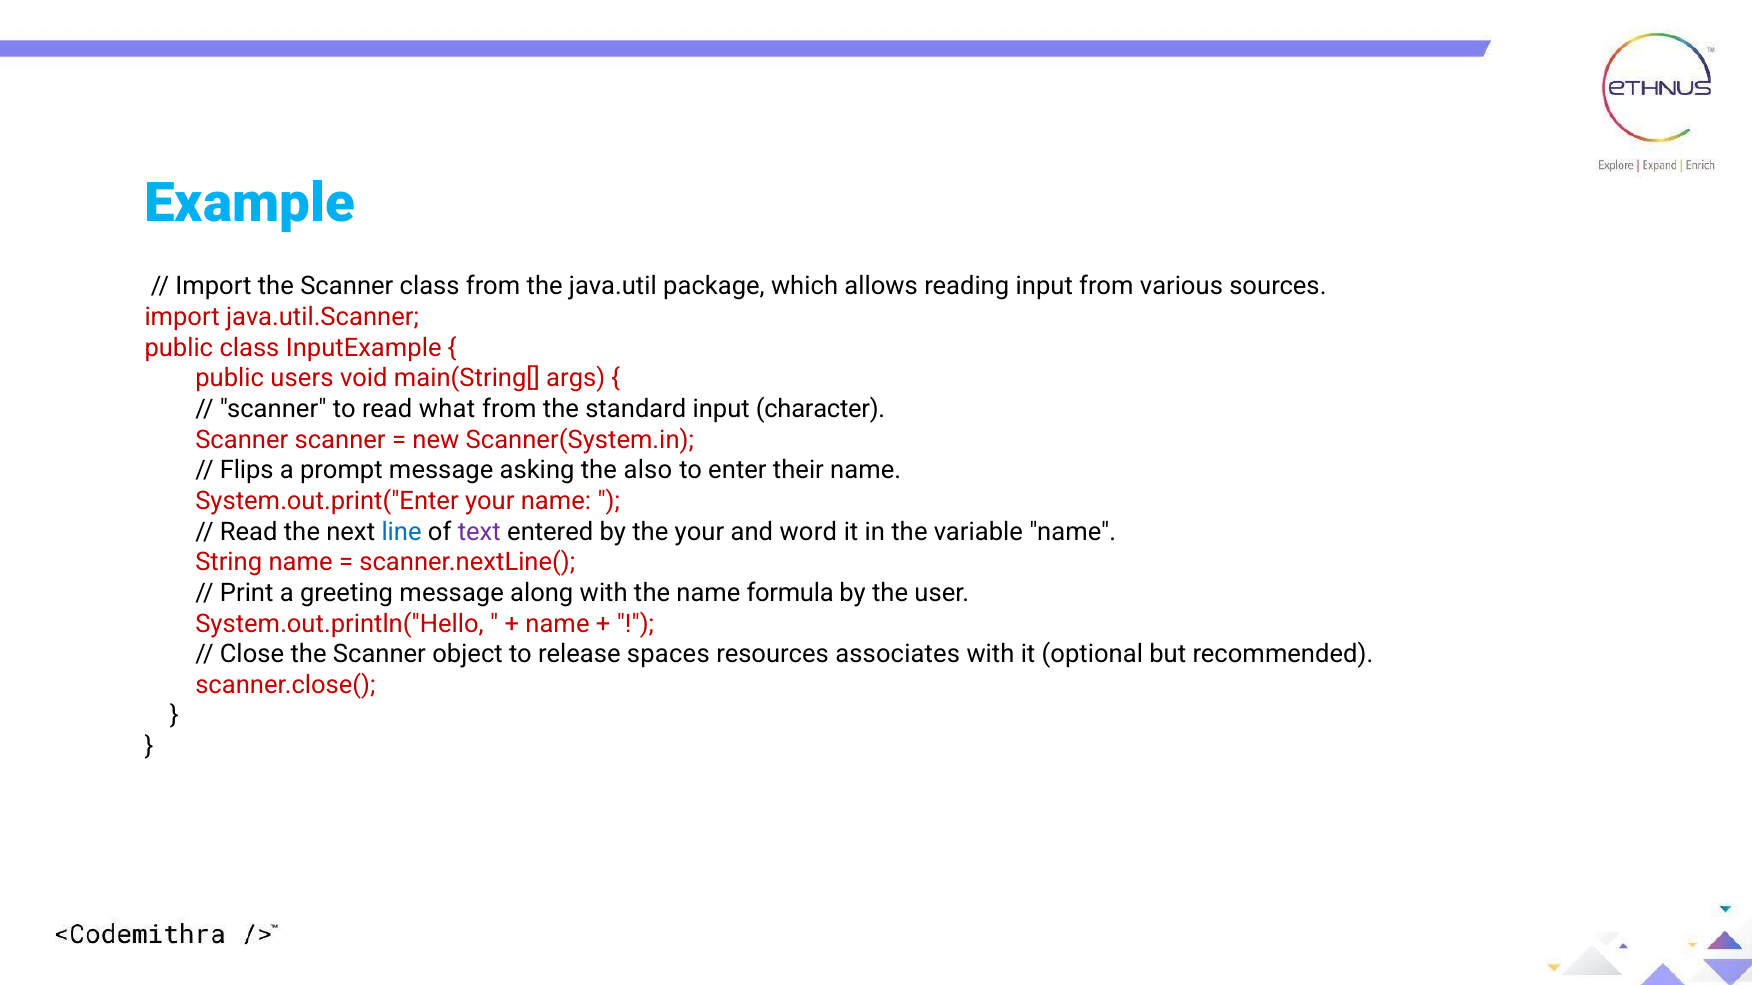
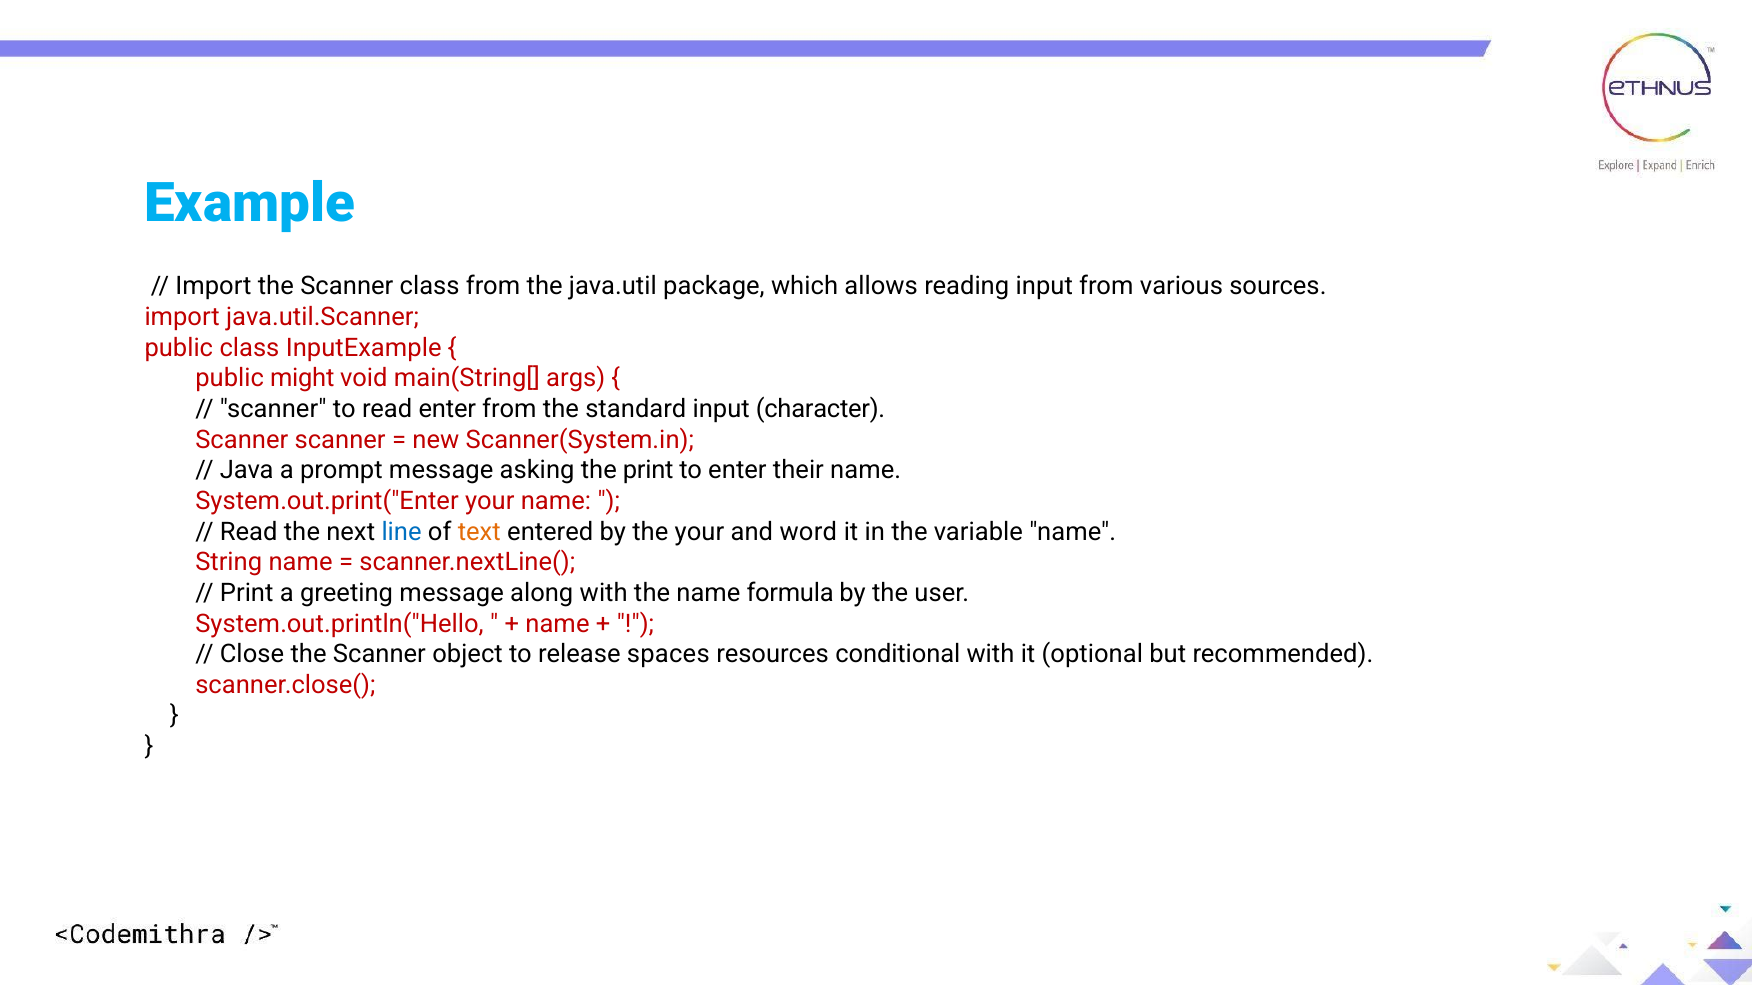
users: users -> might (302, 378)
read what: what -> enter (447, 409)
Flips: Flips -> Java (247, 470)
the also: also -> print (648, 470)
text colour: purple -> orange (479, 532)
associates: associates -> conditional (898, 655)
